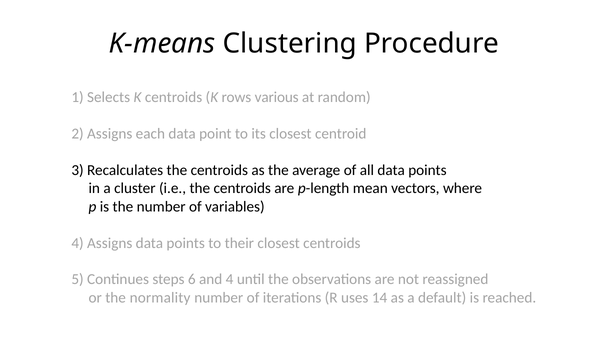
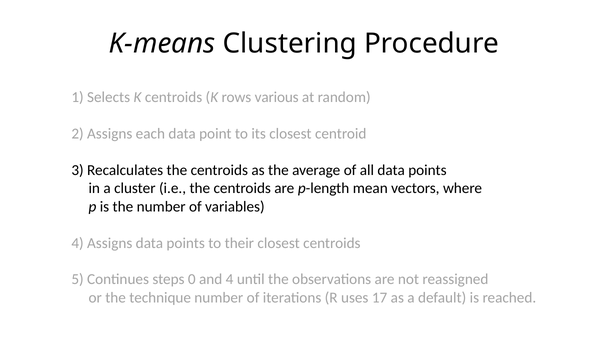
6: 6 -> 0 (192, 279)
normality: normality -> technique (160, 298)
14: 14 -> 17 (380, 298)
